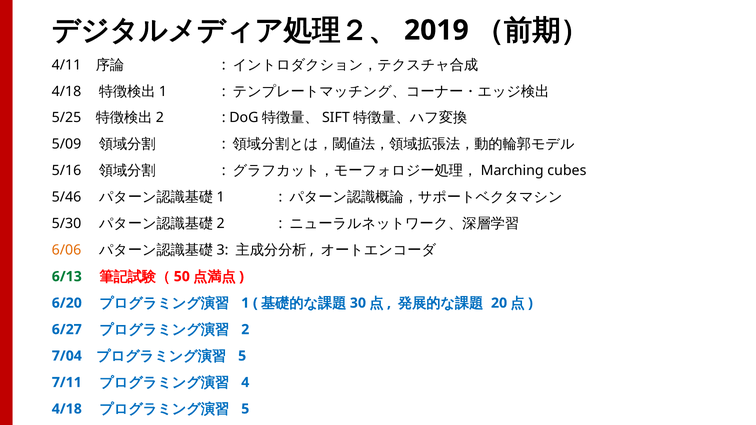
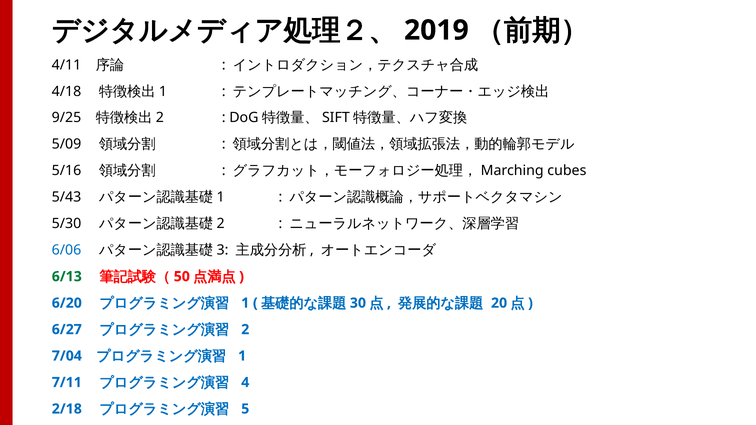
5/25: 5/25 -> 9/25 (67, 118)
5/46: 5/46 -> 5/43 (67, 197)
6/06 colour: orange -> blue (67, 250)
5: 5 -> 1 (242, 356)
4/18: 4/18 -> 2/18 (67, 409)
